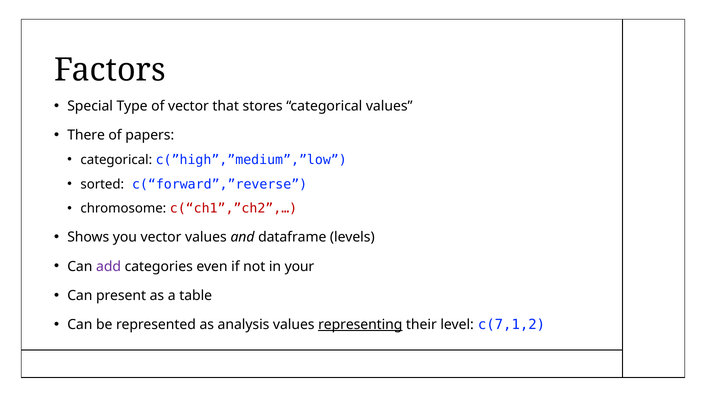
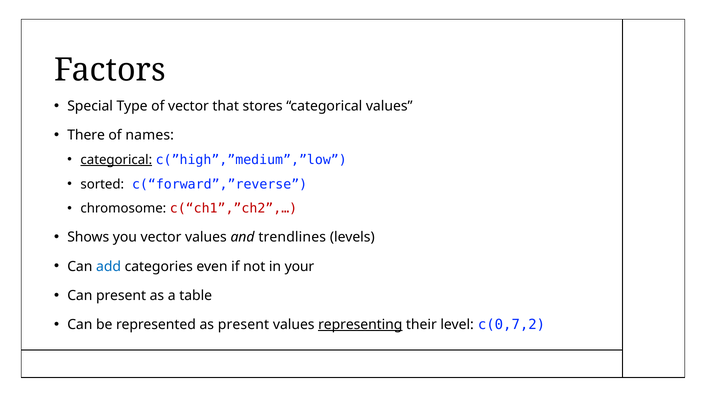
papers: papers -> names (150, 135)
categorical underline: none -> present (116, 160)
dataframe: dataframe -> trendlines (292, 237)
add colour: purple -> blue (109, 266)
as analysis: analysis -> present (243, 325)
c(7,1,2: c(7,1,2 -> c(0,7,2 (512, 325)
